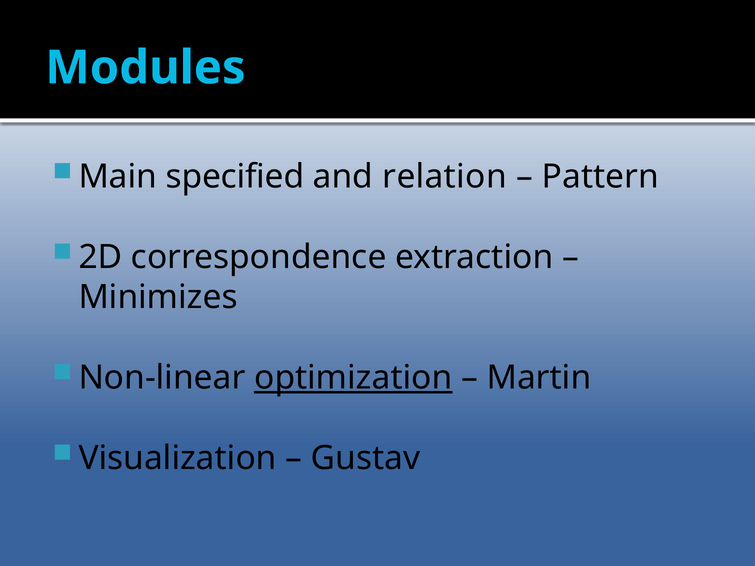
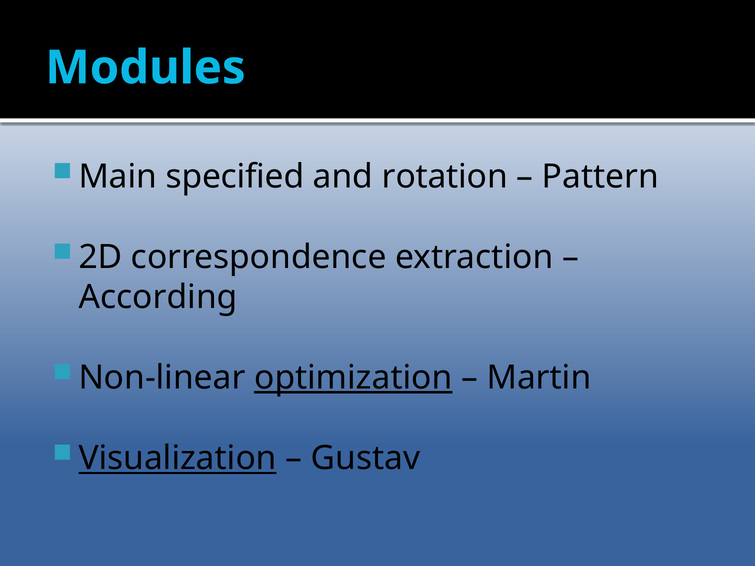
relation: relation -> rotation (445, 177)
Minimizes: Minimizes -> According (158, 297)
Visualization underline: none -> present (178, 459)
